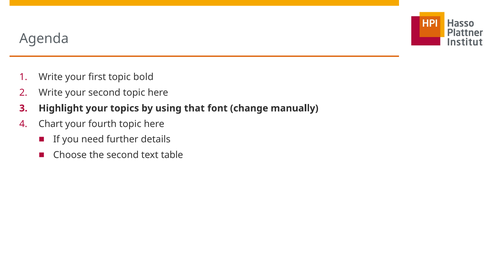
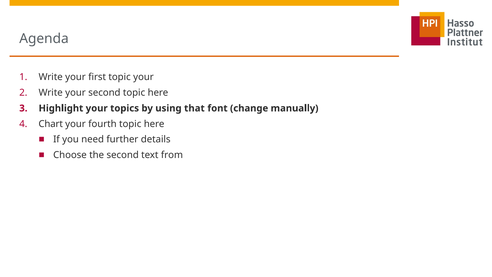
topic bold: bold -> your (143, 77)
table: table -> from (172, 155)
